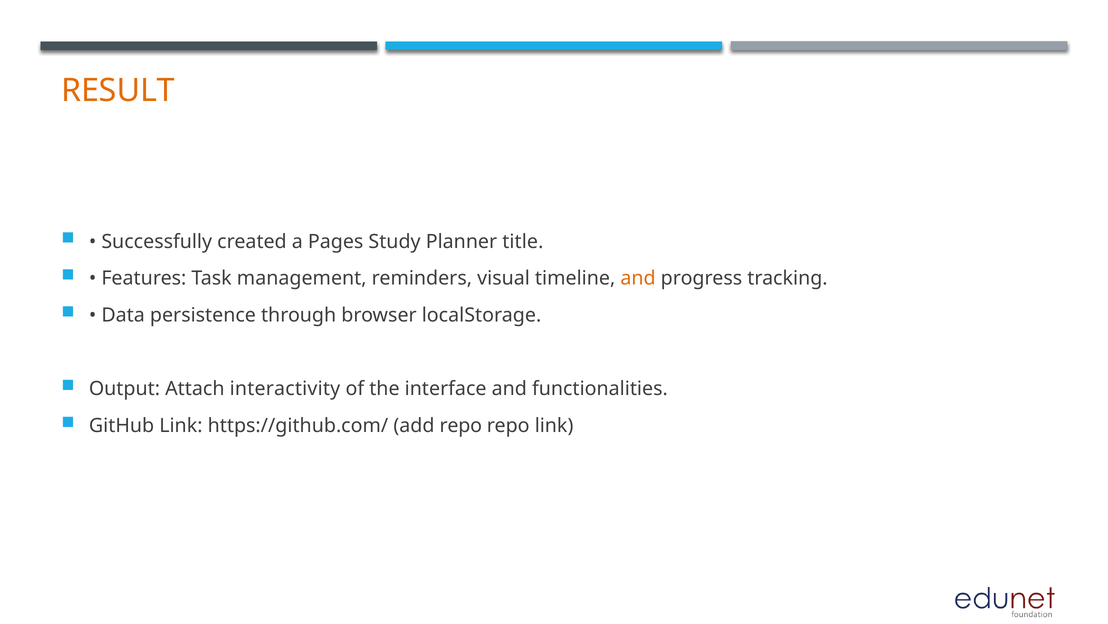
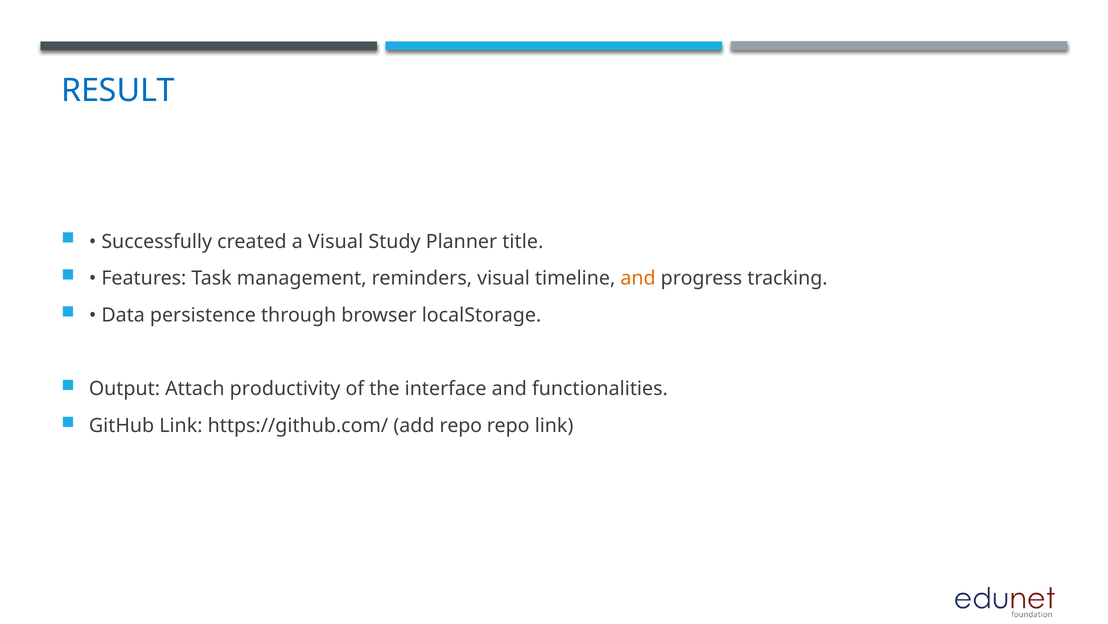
RESULT colour: orange -> blue (118, 91)
a Pages: Pages -> Visual (336, 241)
interactivity: interactivity -> productivity (285, 388)
